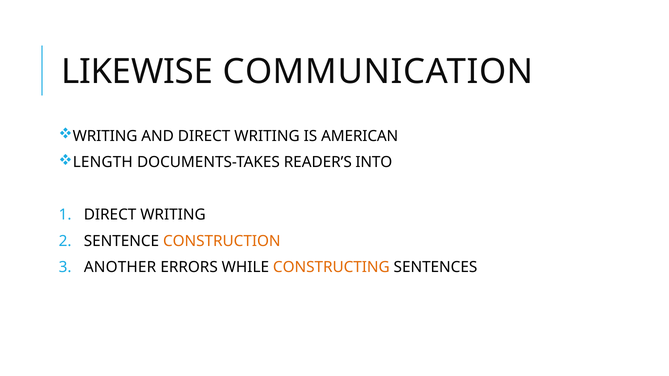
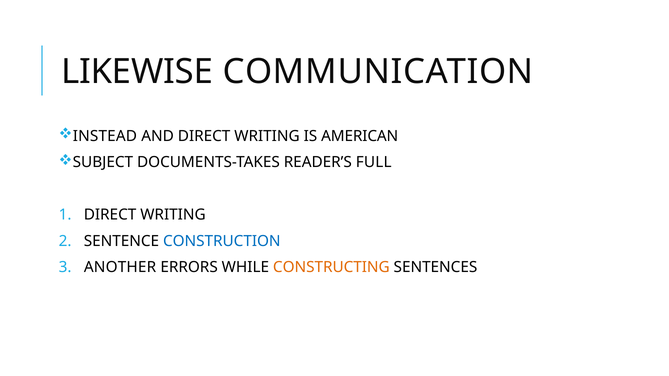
WRITING: WRITING -> INSTEAD (105, 136)
LENGTH: LENGTH -> SUBJECT (103, 162)
INTO: INTO -> FULL (374, 162)
CONSTRUCTION colour: orange -> blue (222, 241)
